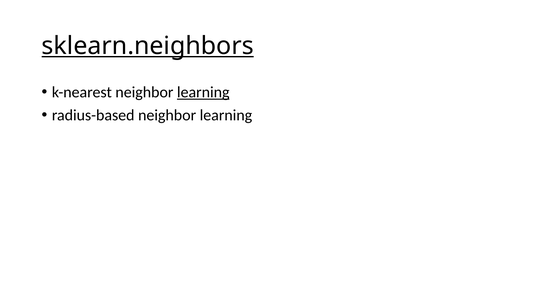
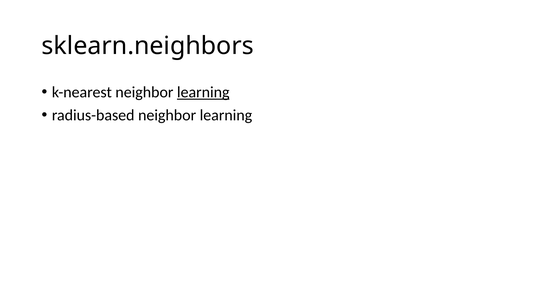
sklearn.neighbors underline: present -> none (148, 46)
